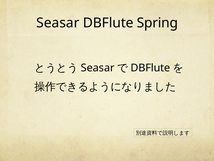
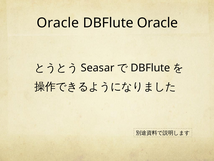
Seasar: Seasar -> Oracle (58, 23)
DBFlute Spring: Spring -> Oracle (157, 23)
